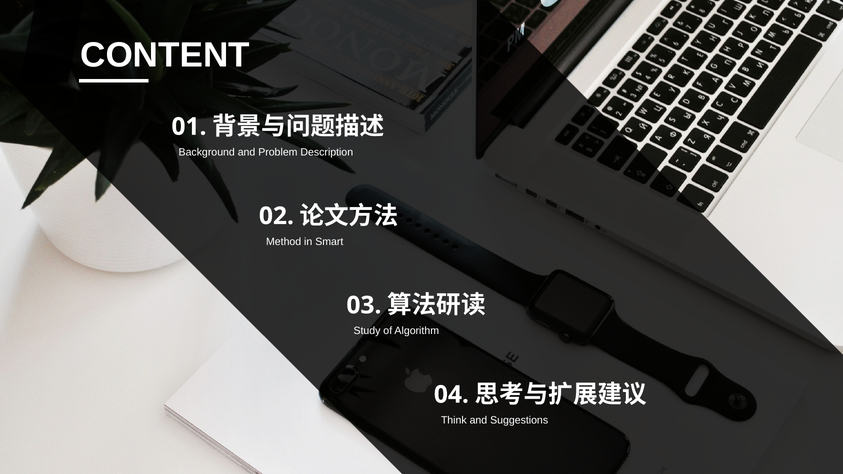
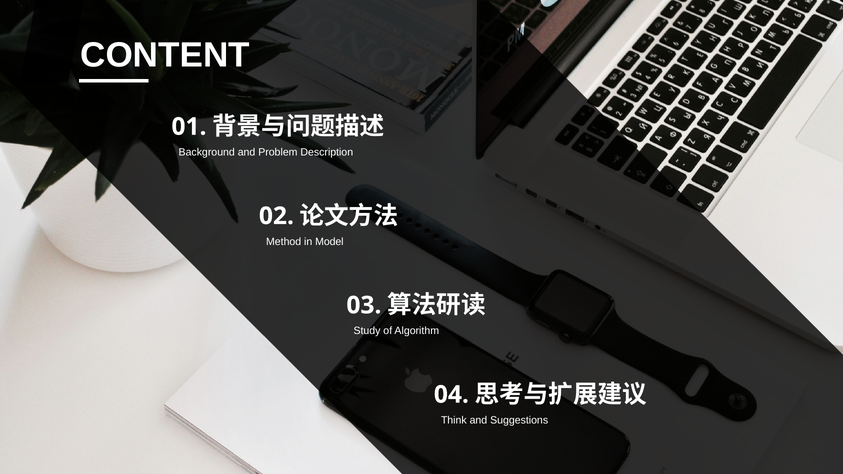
Smart: Smart -> Model (329, 242)
